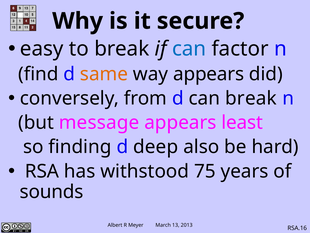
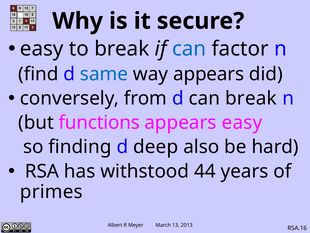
same colour: orange -> blue (104, 74)
message: message -> functions (99, 122)
appears least: least -> easy (242, 122)
75: 75 -> 44 (205, 171)
sounds: sounds -> primes (51, 191)
